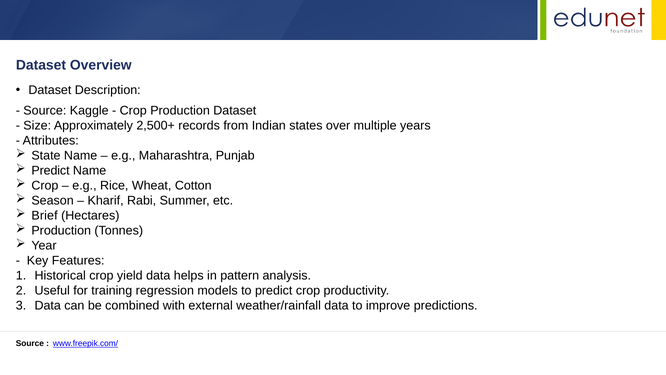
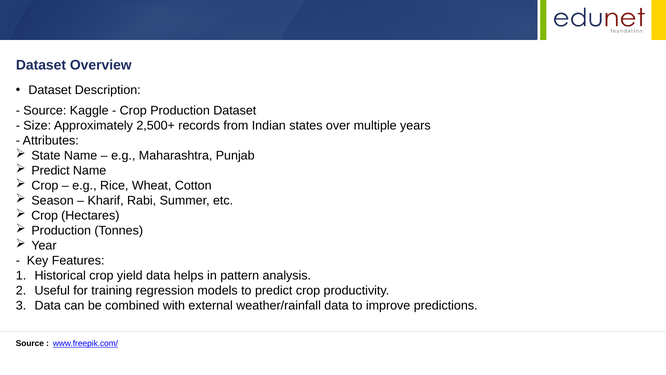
Brief: Brief -> Crop (45, 216)
